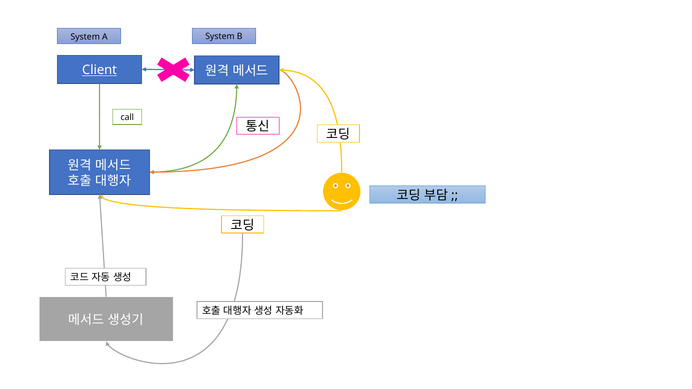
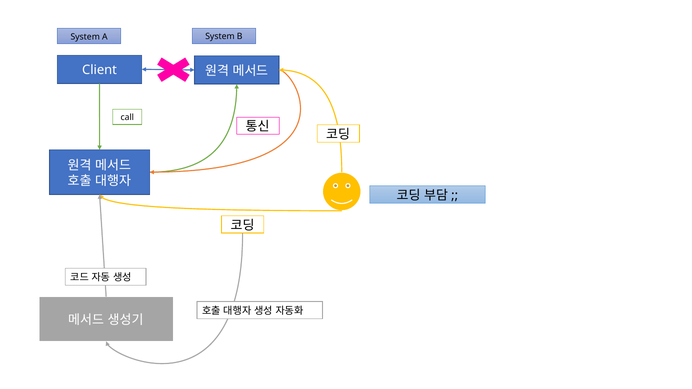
Client underline: present -> none (100, 70)
